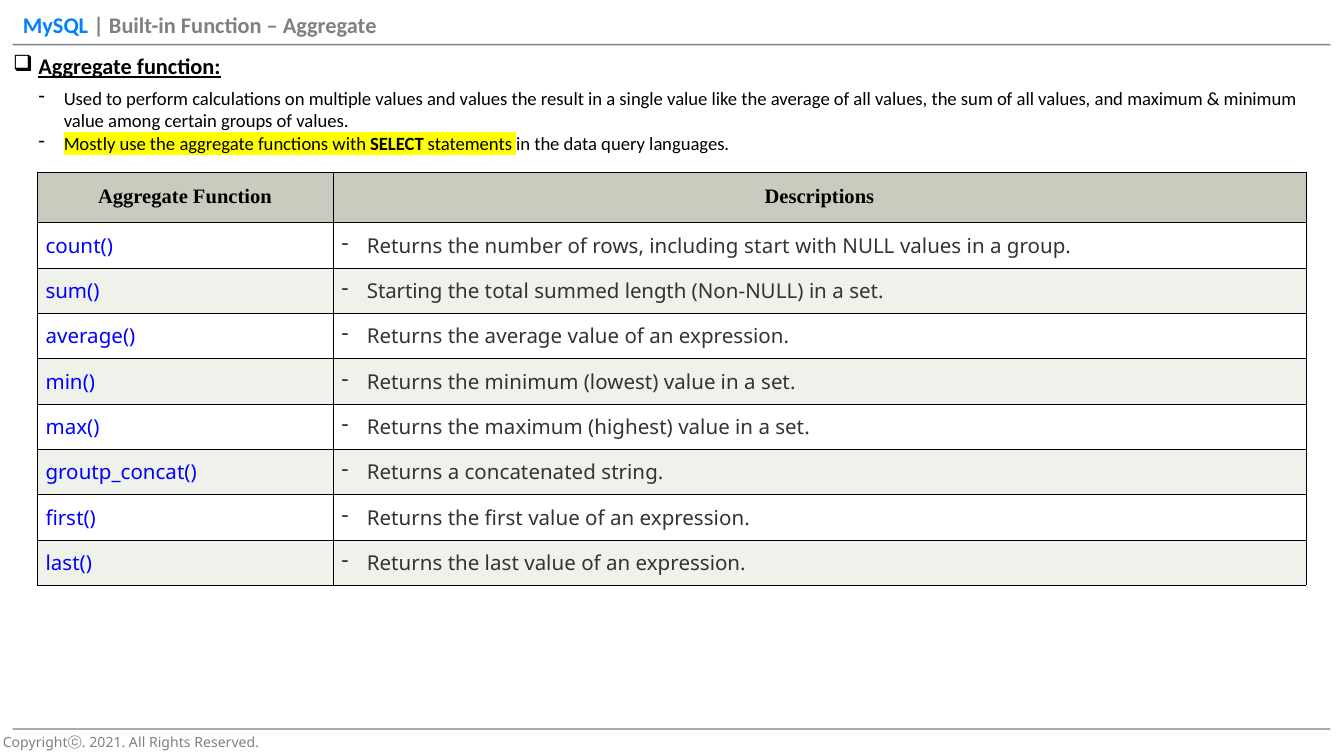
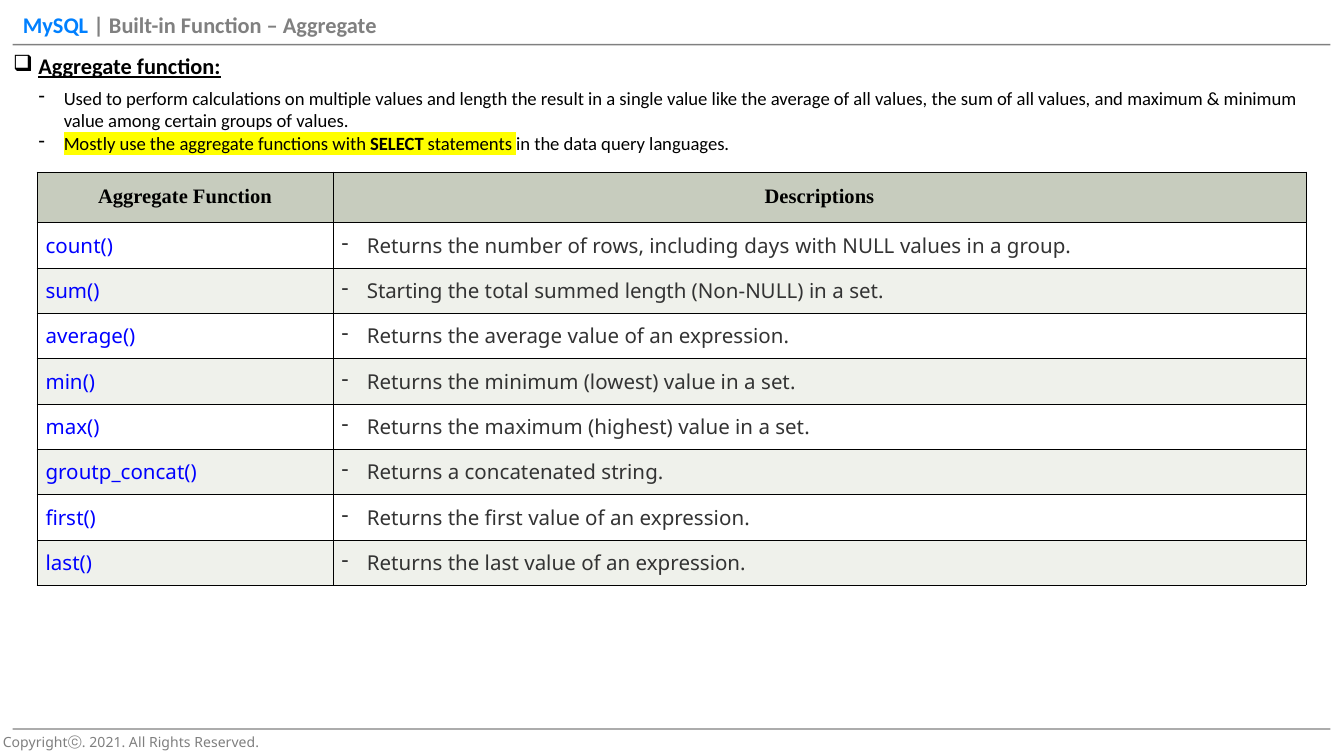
and values: values -> length (484, 99)
start: start -> days (767, 246)
